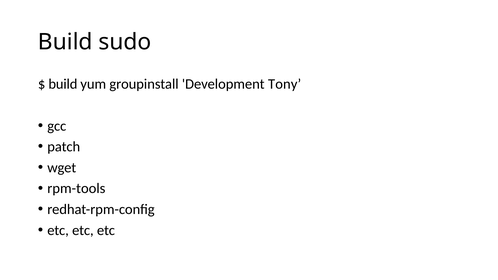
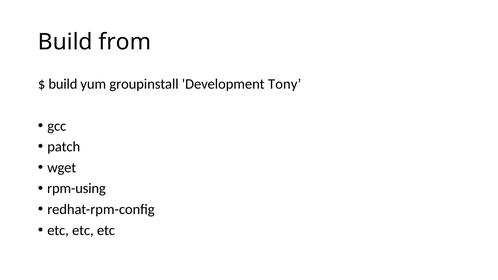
sudo: sudo -> from (125, 42)
rpm-tools: rpm-tools -> rpm-using (76, 189)
